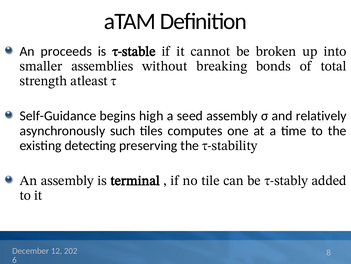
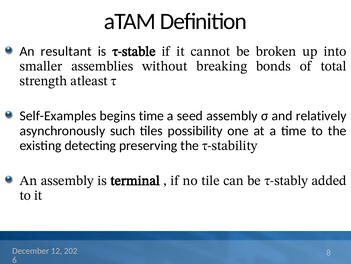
proceeds: proceeds -> resultant (66, 51)
Self-Guidance: Self-Guidance -> Self-Examples (58, 116)
begins high: high -> time (151, 116)
computes: computes -> possibility (195, 130)
